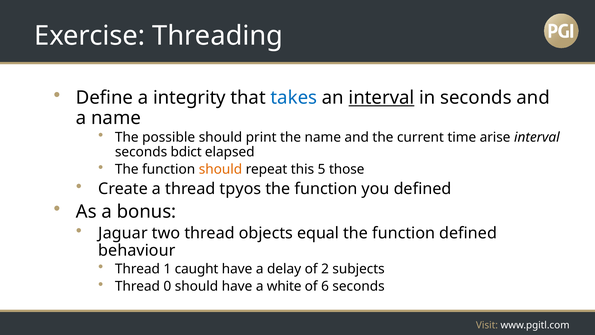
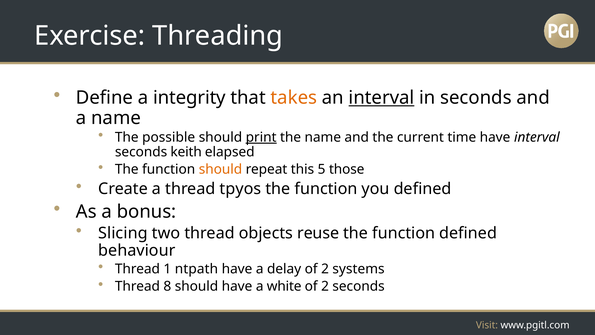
takes colour: blue -> orange (294, 98)
print underline: none -> present (261, 137)
time arise: arise -> have (495, 137)
bdict: bdict -> keith (186, 152)
Jaguar: Jaguar -> Slicing (123, 233)
equal: equal -> reuse (318, 233)
caught: caught -> ntpath (196, 269)
subjects: subjects -> systems (358, 269)
0: 0 -> 8 (167, 286)
6: 6 -> 2 (325, 286)
